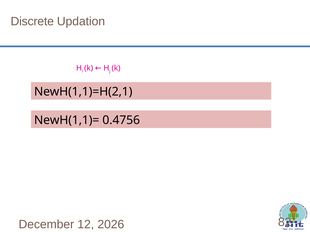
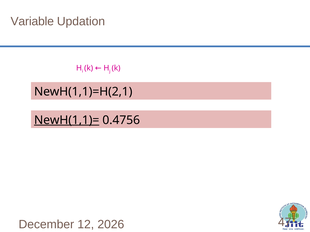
Discrete: Discrete -> Variable (32, 22)
NewH(1,1)= underline: none -> present (67, 120)
82: 82 -> 47 (285, 223)
